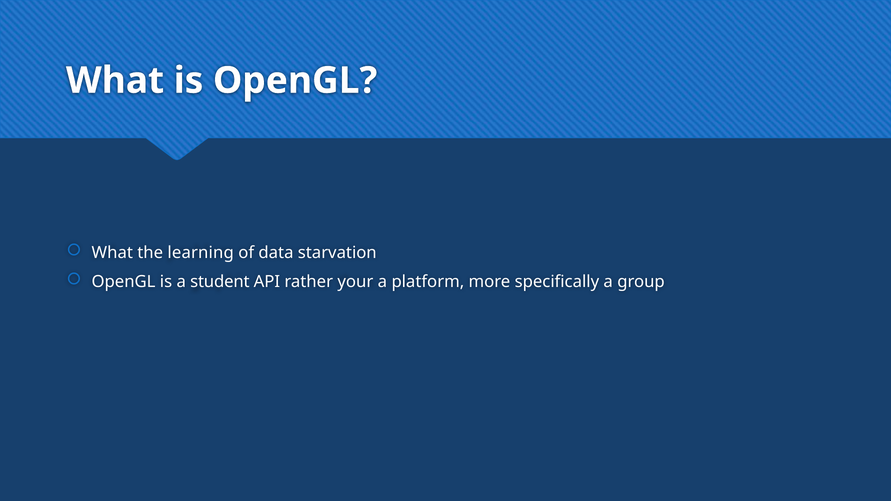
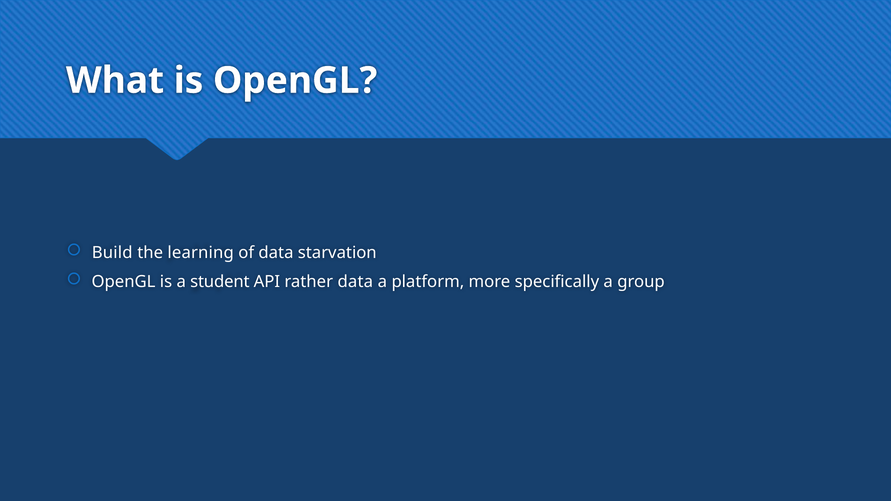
What: What -> Build (112, 253)
rather your: your -> data (355, 282)
